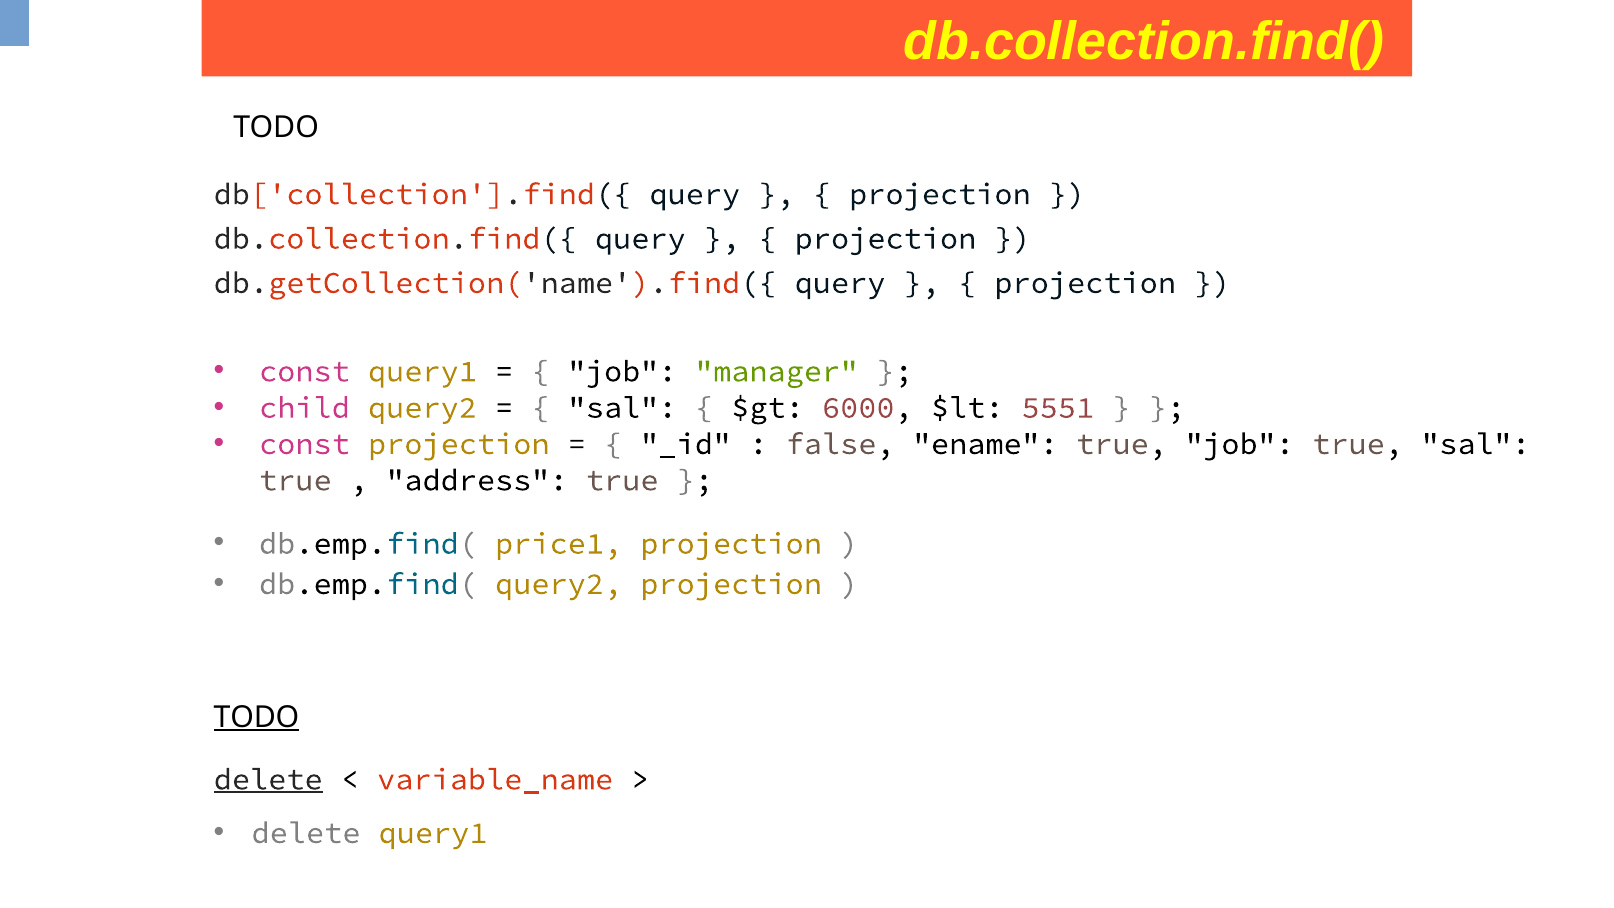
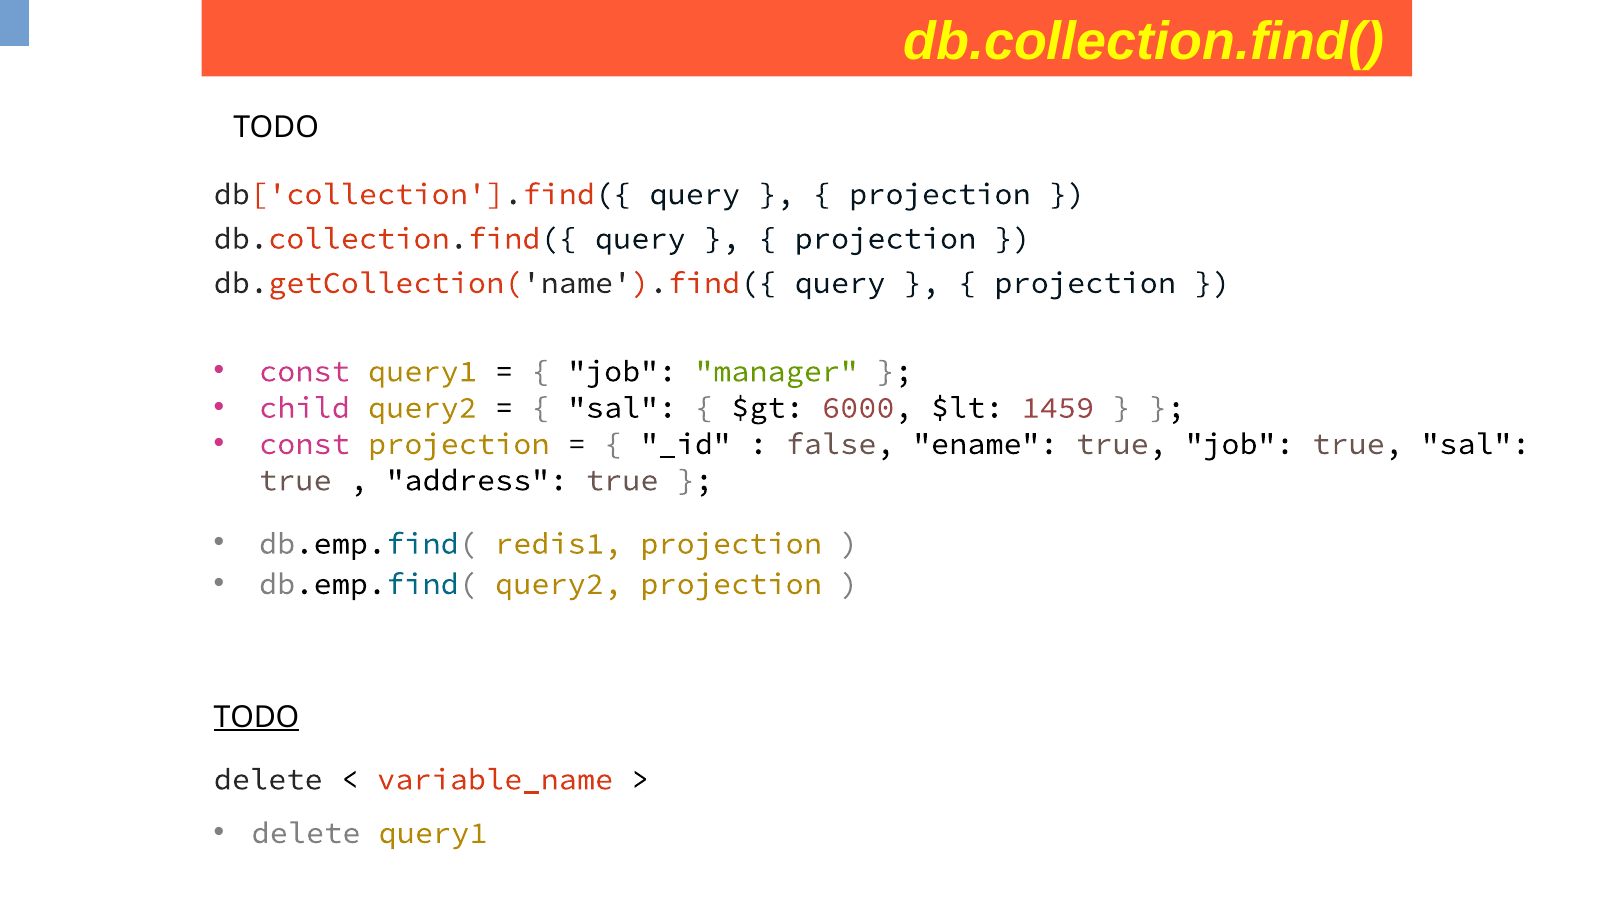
5551: 5551 -> 1459 (1058, 408)
price1: price1 -> redis1 (559, 544)
delete underline: present -> none (268, 779)
